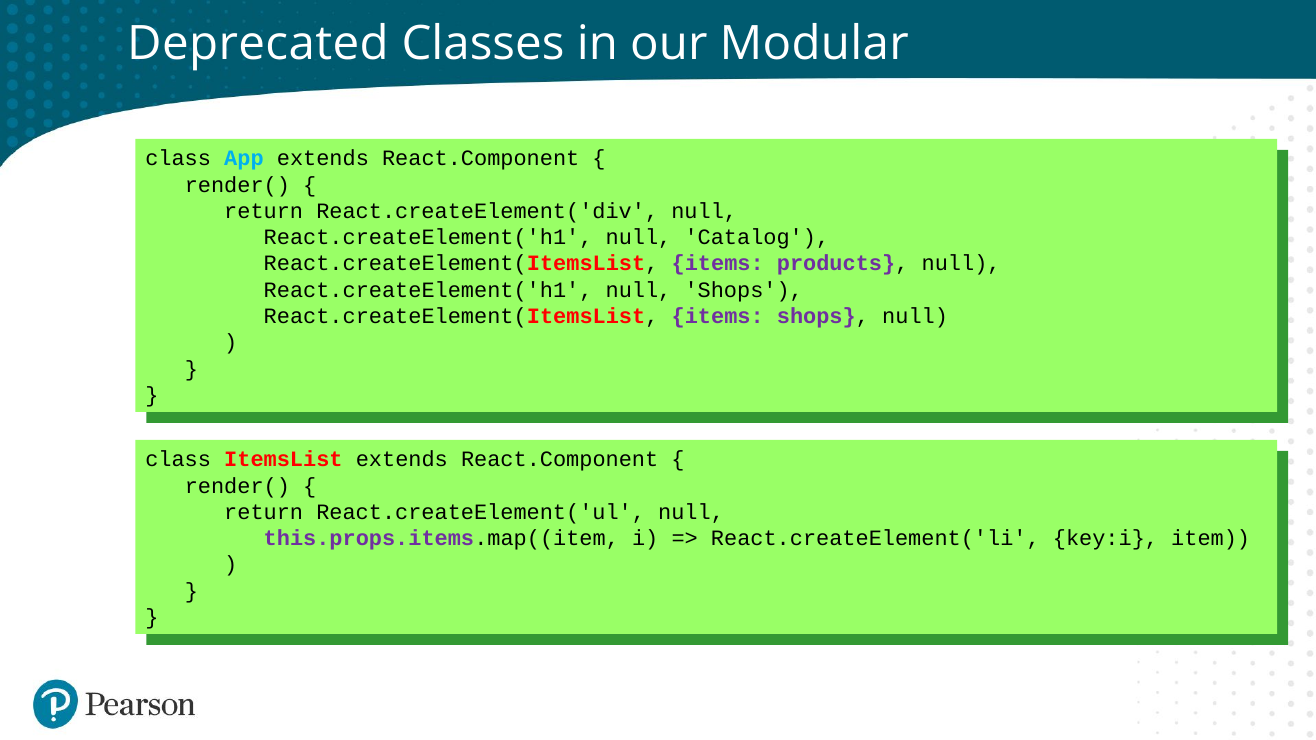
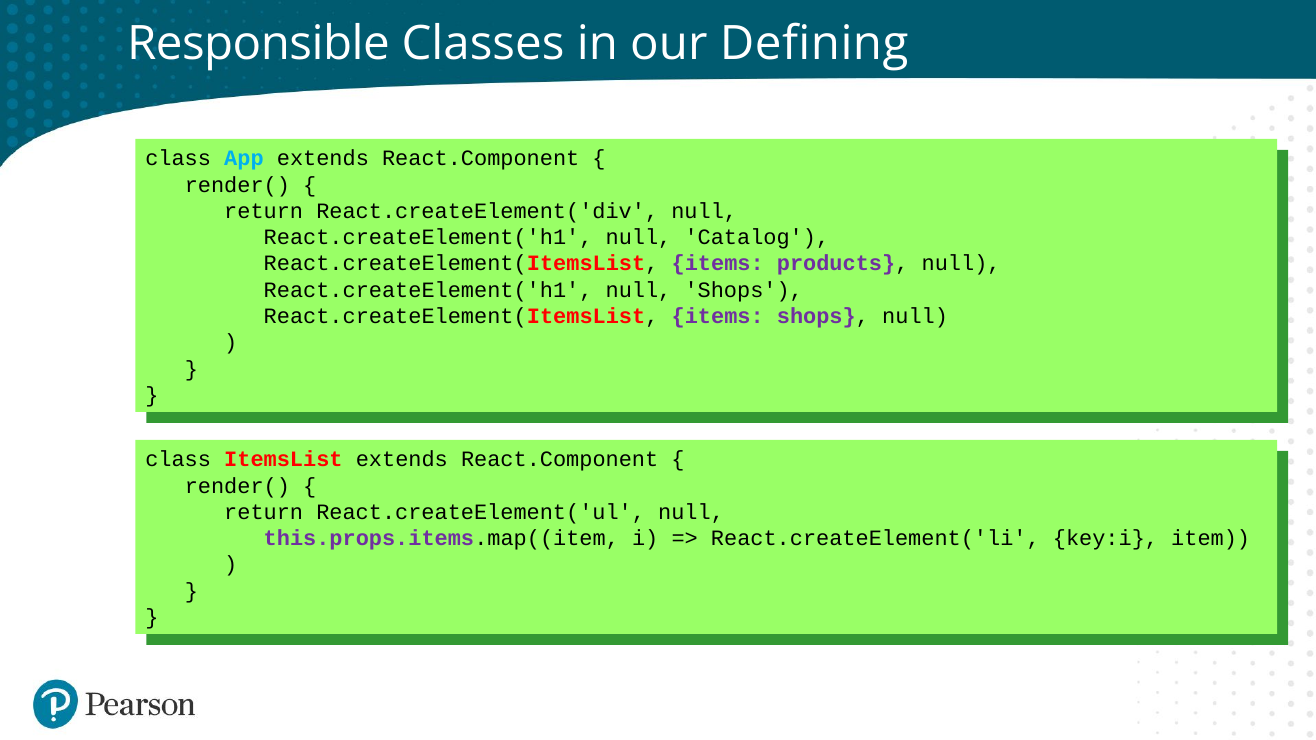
Deprecated: Deprecated -> Responsible (258, 44)
Modular: Modular -> Defining (814, 44)
